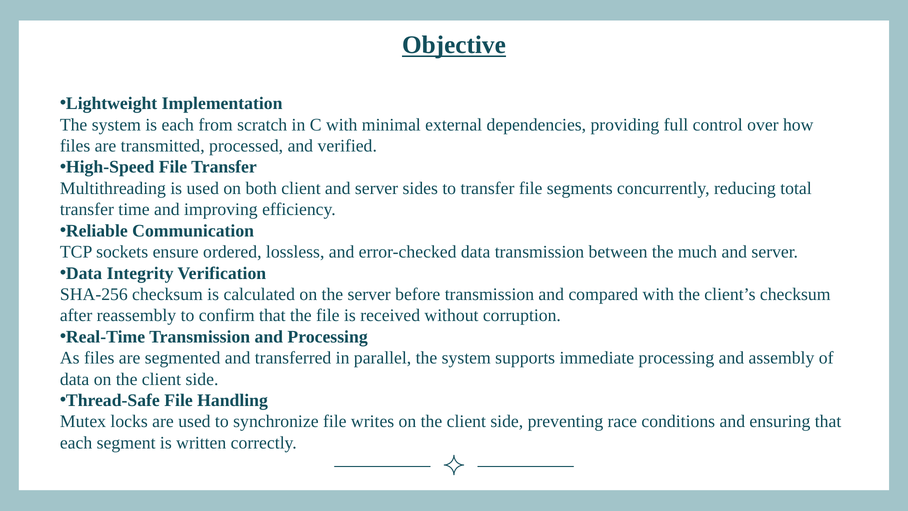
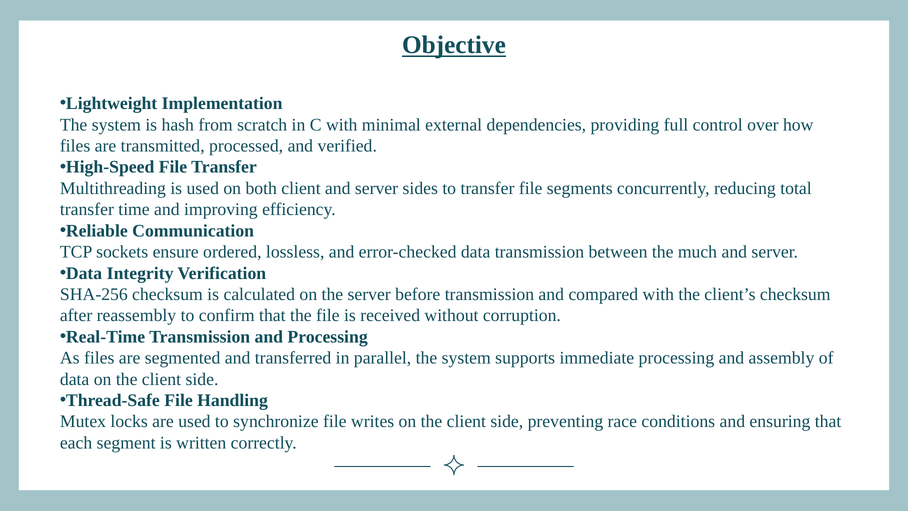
is each: each -> hash (178, 125)
